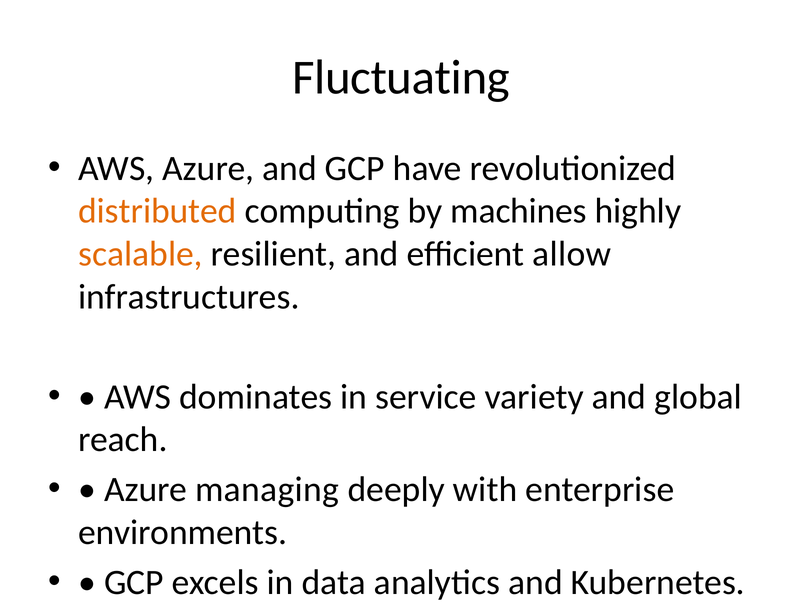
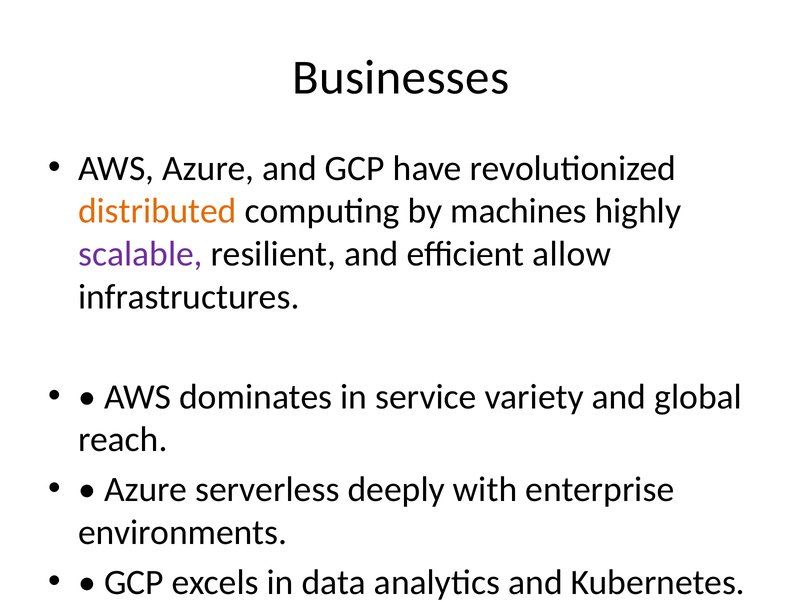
Fluctuating: Fluctuating -> Businesses (401, 78)
scalable colour: orange -> purple (140, 254)
managing: managing -> serverless (267, 489)
